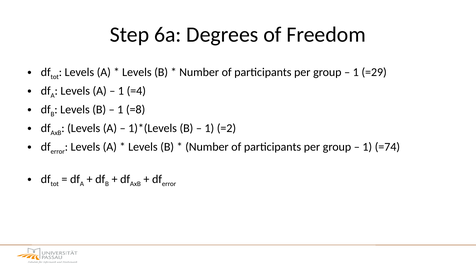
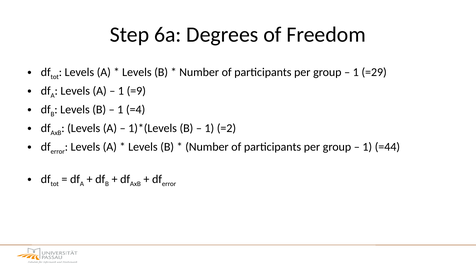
=4: =4 -> =9 (136, 91)
=8: =8 -> =4 (136, 109)
=74: =74 -> =44 (387, 147)
